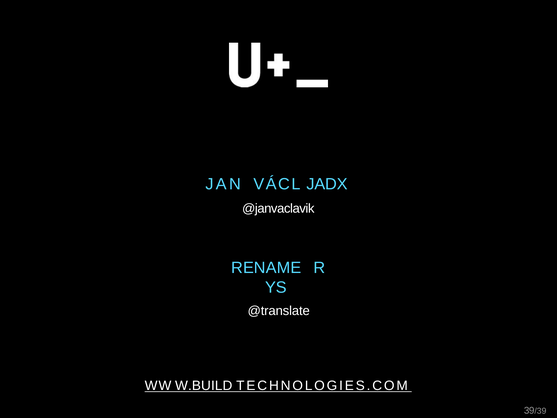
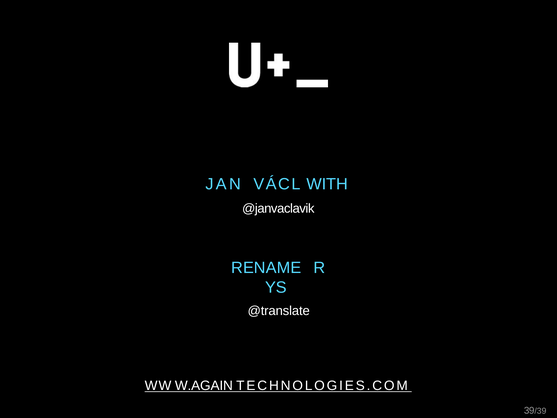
JADX: JADX -> WITH (327, 184)
W.BUILD: W.BUILD -> W.AGAIN (204, 386)
